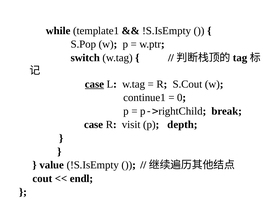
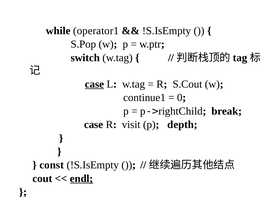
template1: template1 -> operator1 (96, 31)
value: value -> const (52, 165)
endl underline: none -> present (82, 178)
